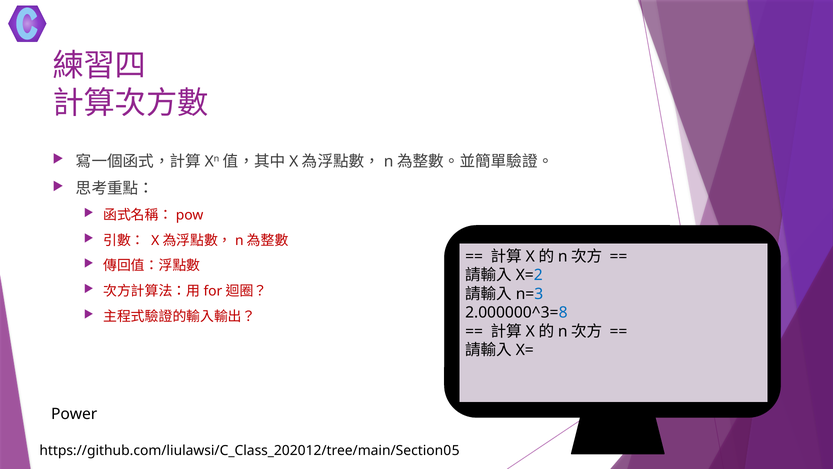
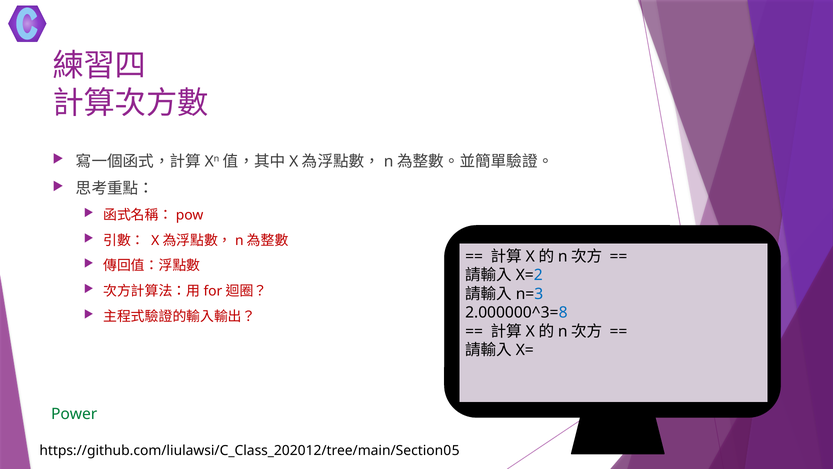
Power colour: black -> green (74, 414)
